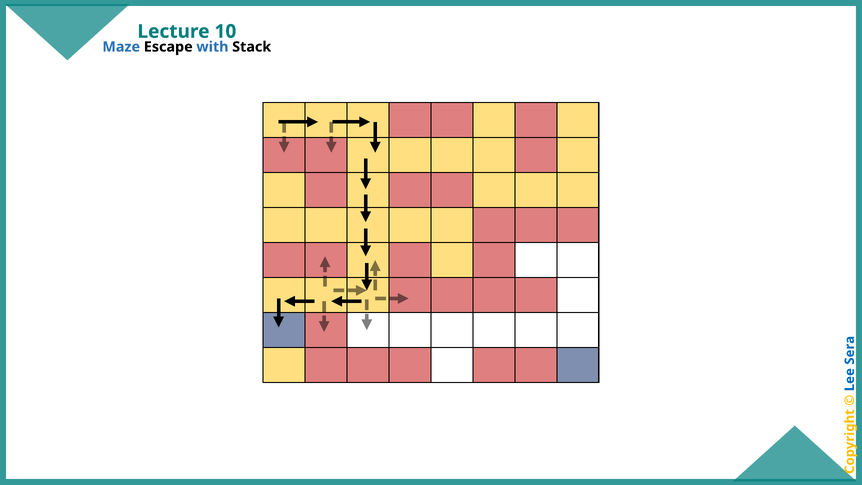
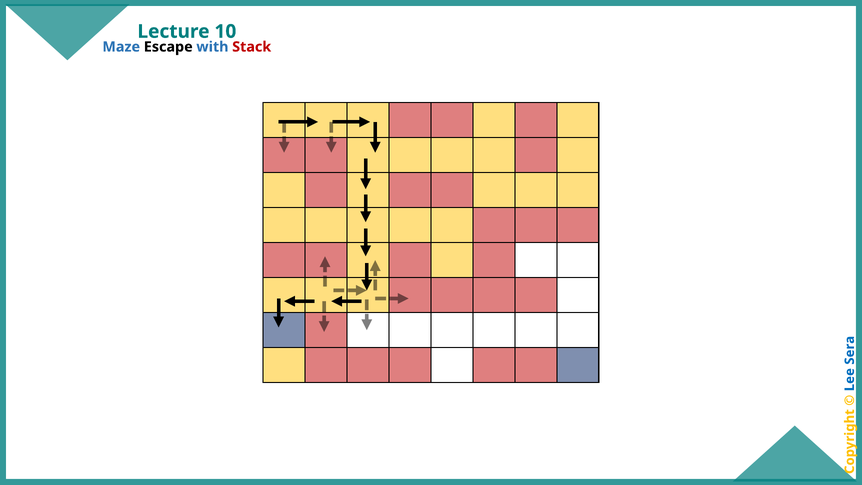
Stack colour: black -> red (252, 47)
